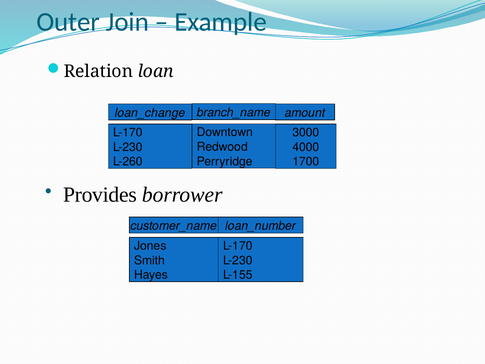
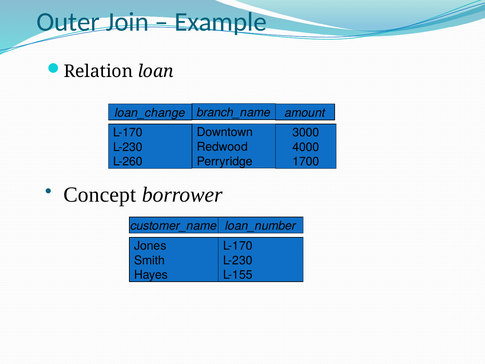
Provides: Provides -> Concept (100, 195)
